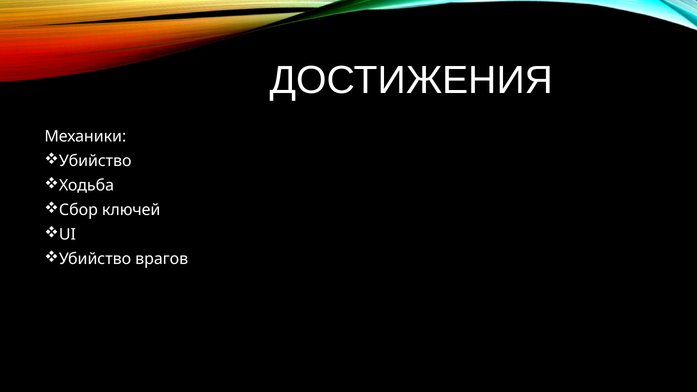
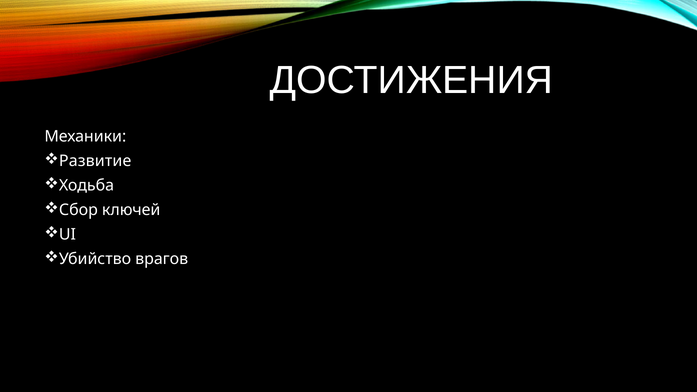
Убийство: Убийство -> Развитие (95, 161)
